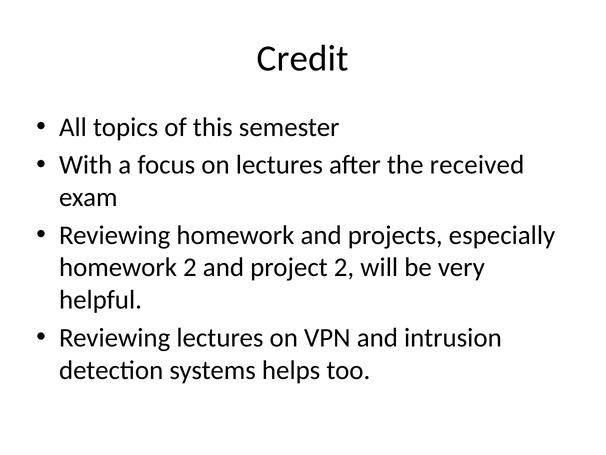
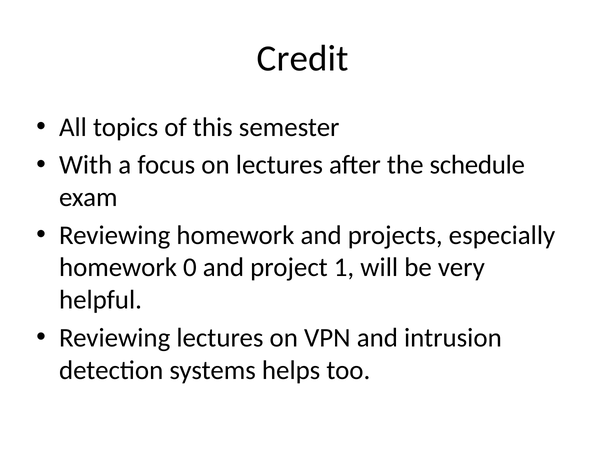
received: received -> schedule (477, 165)
homework 2: 2 -> 0 (190, 267)
project 2: 2 -> 1 (344, 267)
